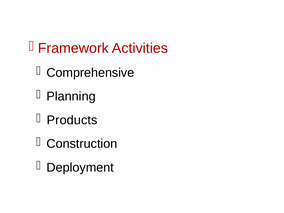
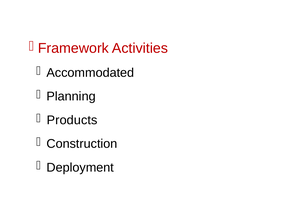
Comprehensive: Comprehensive -> Accommodated (90, 73)
